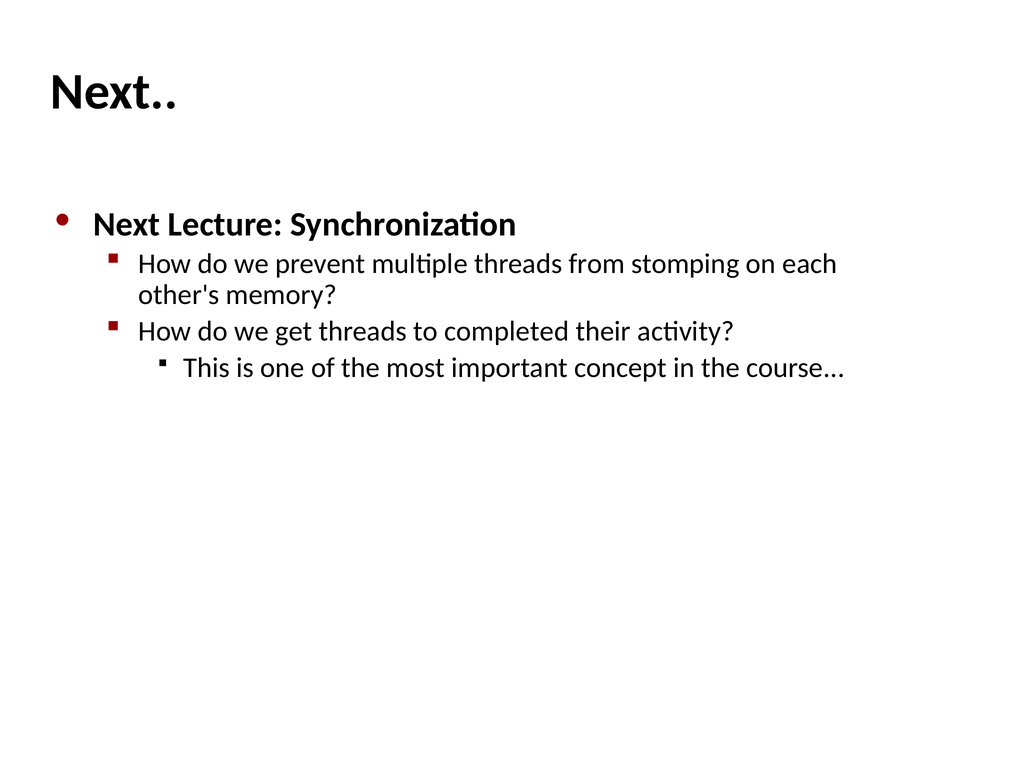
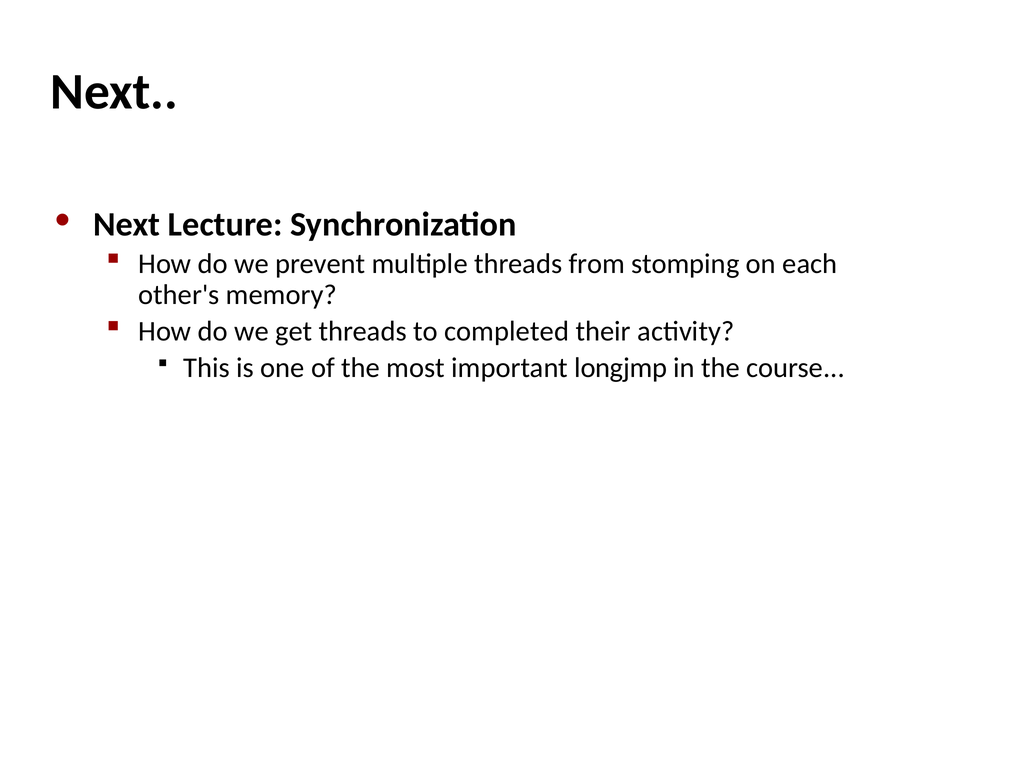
concept: concept -> longjmp (621, 368)
